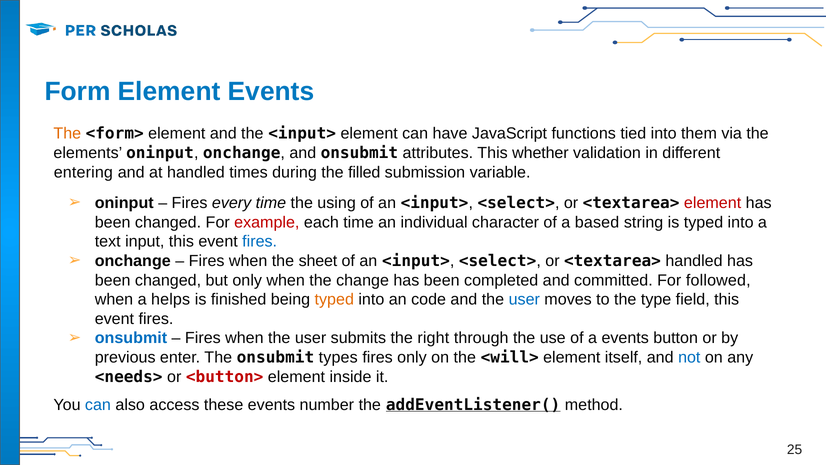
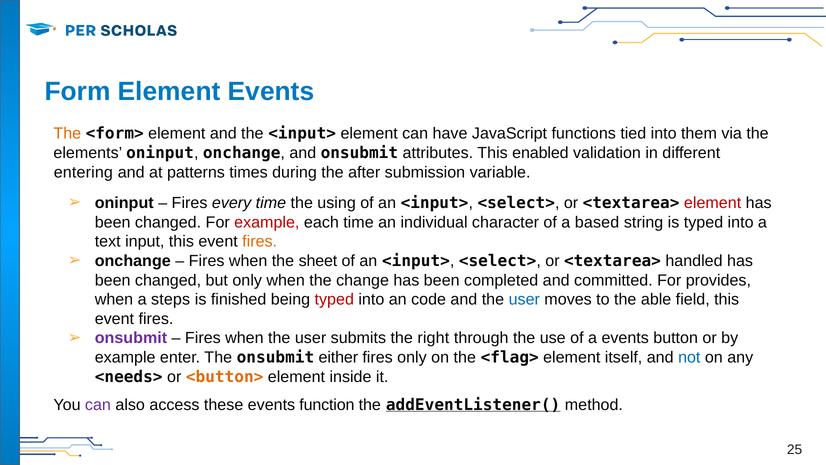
whether: whether -> enabled (540, 153)
at handled: handled -> patterns (196, 172)
filled: filled -> after (364, 172)
fires colour: blue -> orange (260, 241)
followed: followed -> provides (718, 280)
helps: helps -> steps (171, 299)
typed colour: orange -> red (334, 299)
type: type -> able (656, 299)
onsubmit colour: blue -> purple (131, 338)
previous: previous -> example (125, 357)
types: types -> either (338, 357)
<will>: <will> -> <flag> (510, 357)
<button> colour: red -> orange (225, 376)
can colour: blue -> purple (98, 405)
number: number -> function (327, 405)
